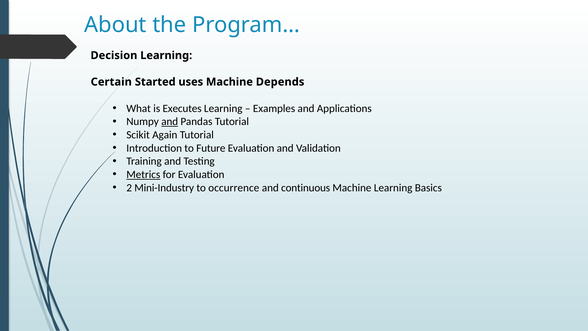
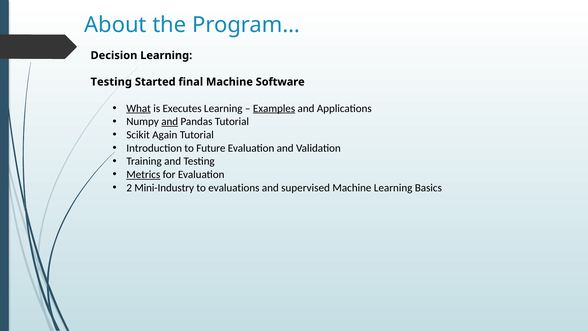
Certain: Certain -> Testing (111, 82)
uses: uses -> final (191, 82)
Depends: Depends -> Software (280, 82)
What underline: none -> present (139, 108)
Examples underline: none -> present (274, 108)
occurrence: occurrence -> evaluations (234, 188)
continuous: continuous -> supervised (306, 188)
